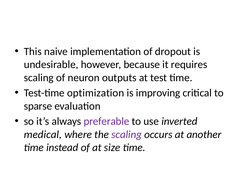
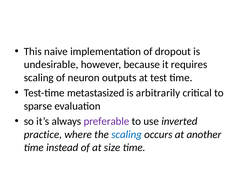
optimization: optimization -> metastasized (96, 93)
improving: improving -> arbitrarily (158, 93)
medical: medical -> practice (43, 134)
scaling colour: purple -> blue (127, 134)
